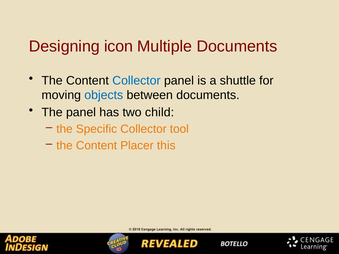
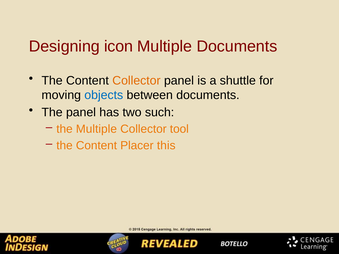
Collector colour: blue -> orange (136, 81)
child: child -> such (160, 112)
the Specific: Specific -> Multiple (96, 129)
